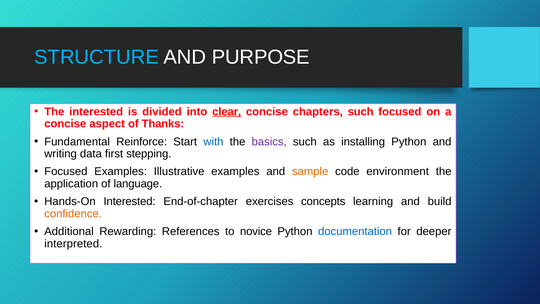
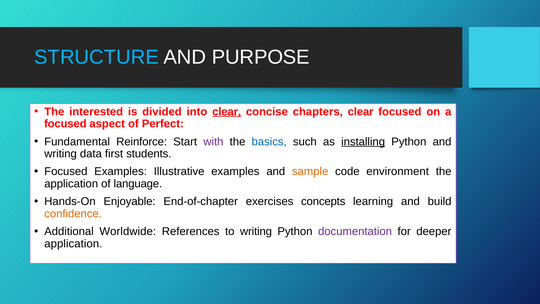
chapters such: such -> clear (361, 112)
concise: concise -> focused (65, 124)
Thanks: Thanks -> Perfect (163, 124)
with colour: blue -> purple (213, 142)
basics colour: purple -> blue (269, 142)
installing underline: none -> present (363, 142)
stepping: stepping -> students (149, 154)
Hands-On Interested: Interested -> Enjoyable (130, 201)
Rewarding: Rewarding -> Worldwide (128, 231)
to novice: novice -> writing (256, 231)
documentation colour: blue -> purple (355, 231)
interpreted: interpreted -> application (73, 244)
